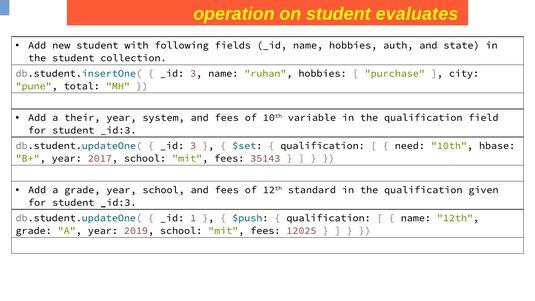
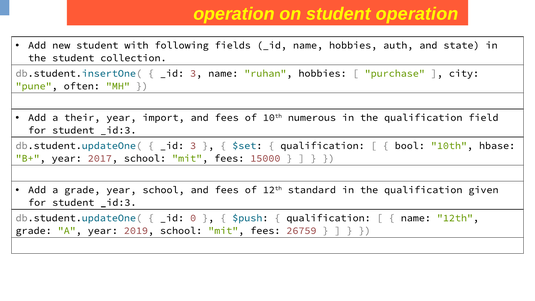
student evaluates: evaluates -> operation (417, 14)
total: total -> often (82, 86)
system: system -> import (164, 118)
variable: variable -> numerous (312, 118)
need: need -> bool (410, 146)
35143: 35143 -> 15000 (265, 158)
1: 1 -> 0 (193, 218)
12025: 12025 -> 26759 (301, 231)
